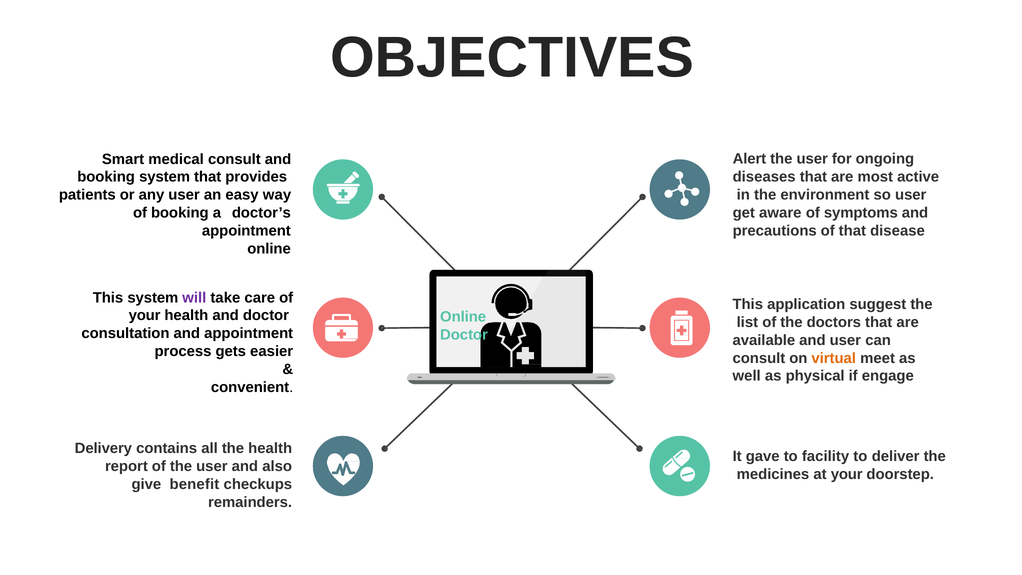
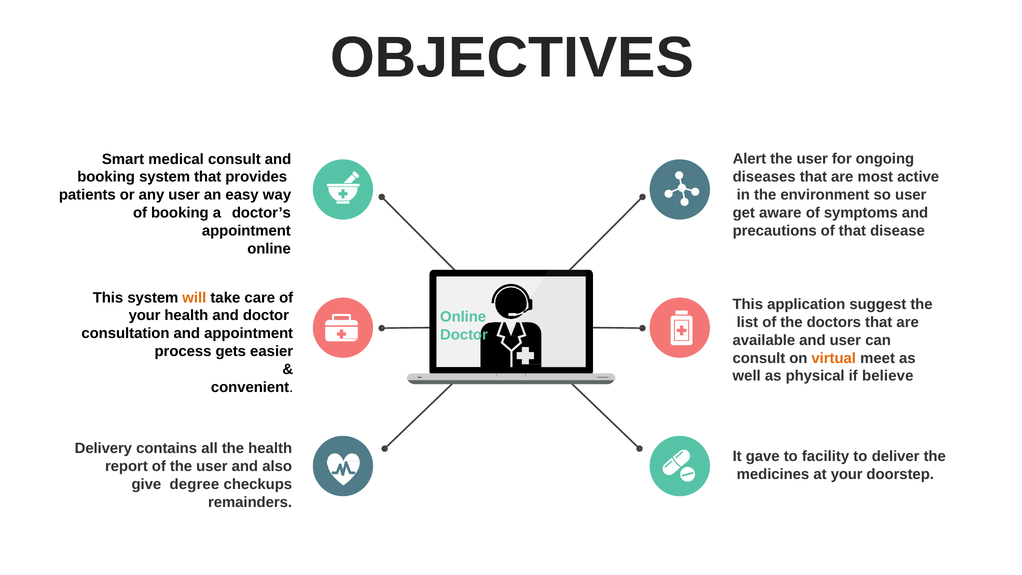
will colour: purple -> orange (194, 298)
engage: engage -> believe (888, 376)
benefit: benefit -> degree (194, 484)
